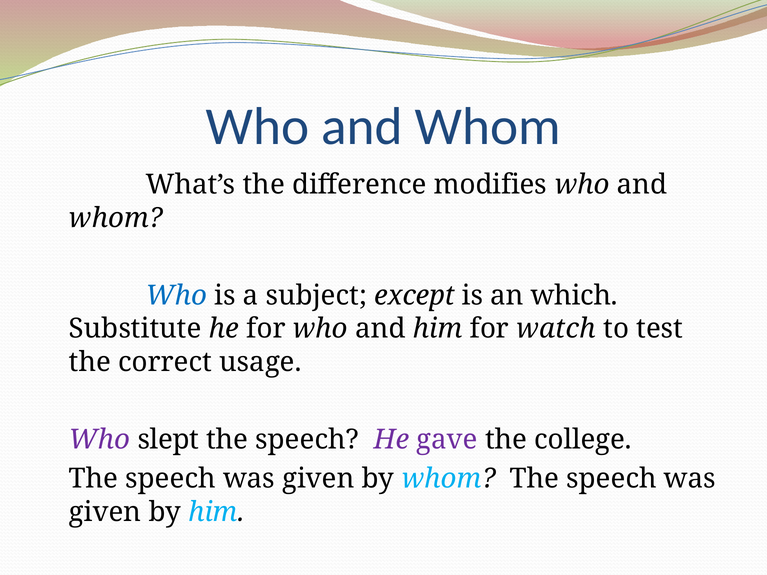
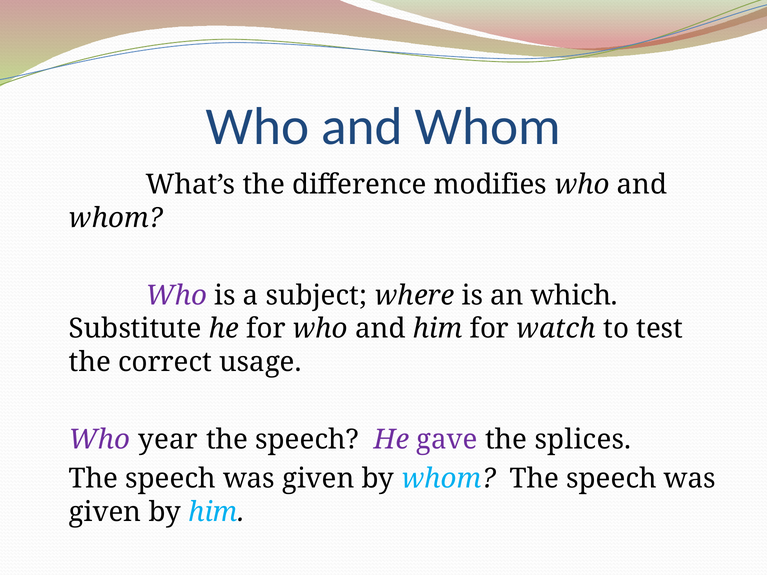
Who colour: blue -> purple (176, 296)
except: except -> where (415, 296)
slept: slept -> year (168, 440)
college: college -> splices (583, 440)
